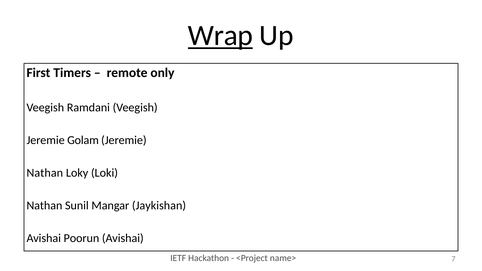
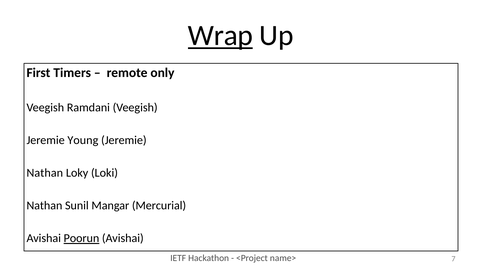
Golam: Golam -> Young (83, 140)
Jaykishan: Jaykishan -> Mercurial (159, 206)
Poorun underline: none -> present (81, 238)
